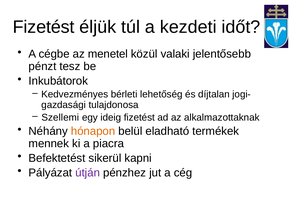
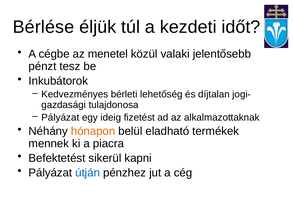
Fizetést: Fizetést -> Bérlése (43, 27)
Szellemi: Szellemi -> Pályázat (60, 117)
útján colour: purple -> blue (88, 172)
